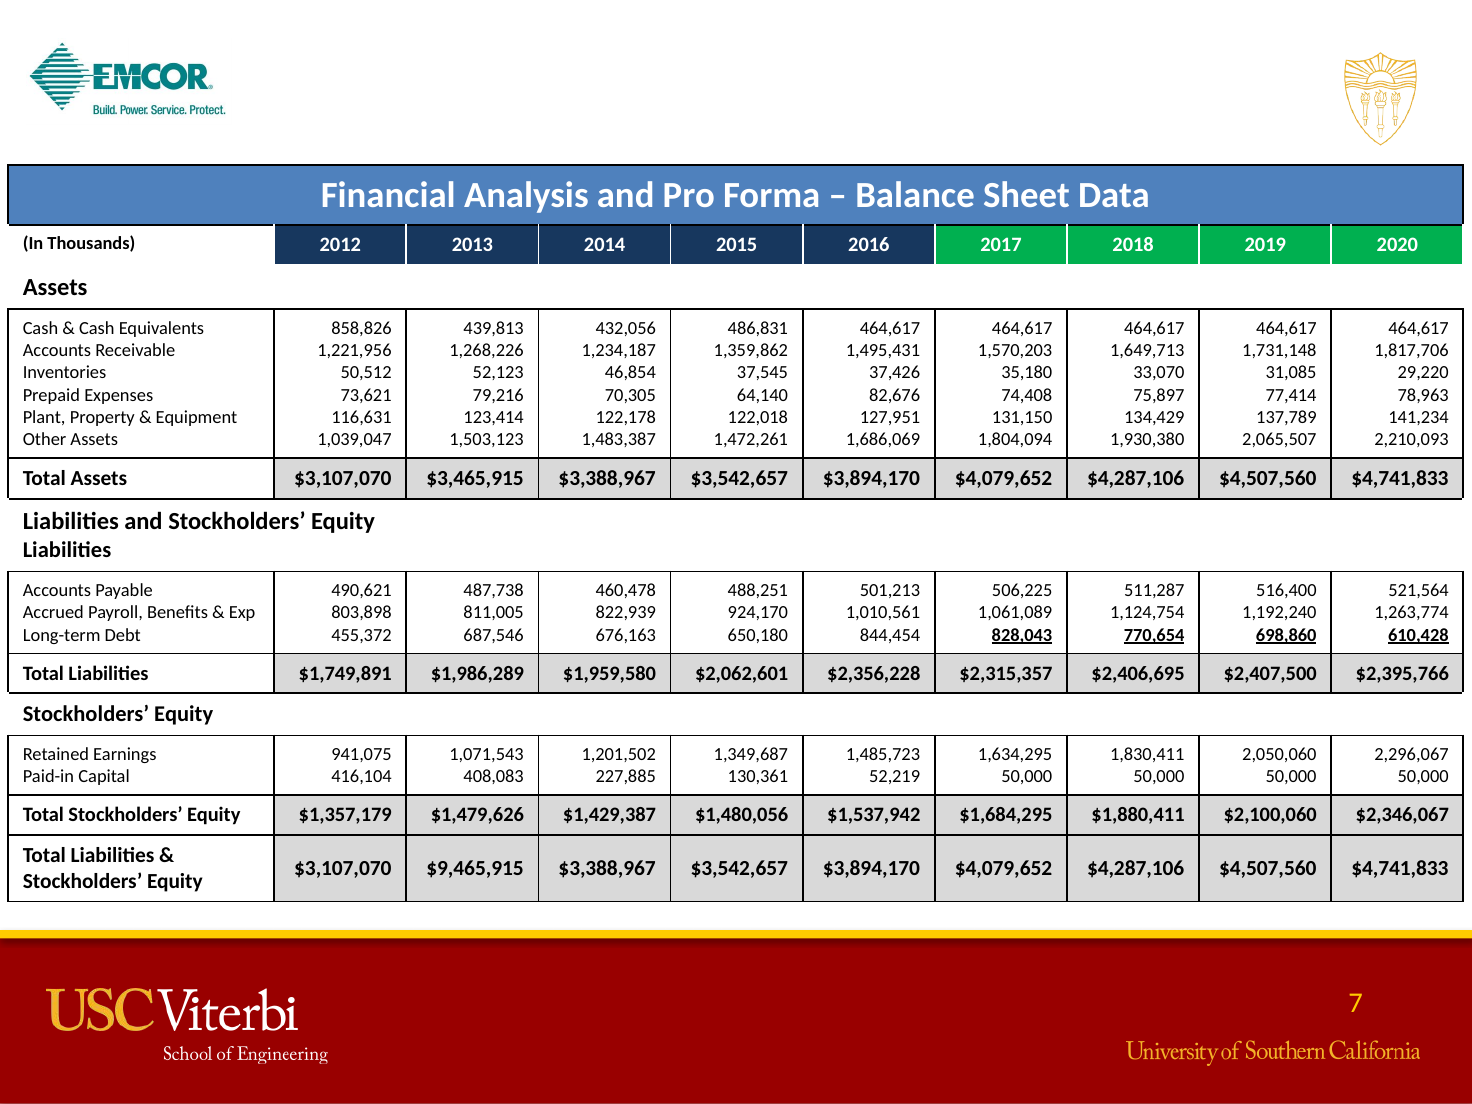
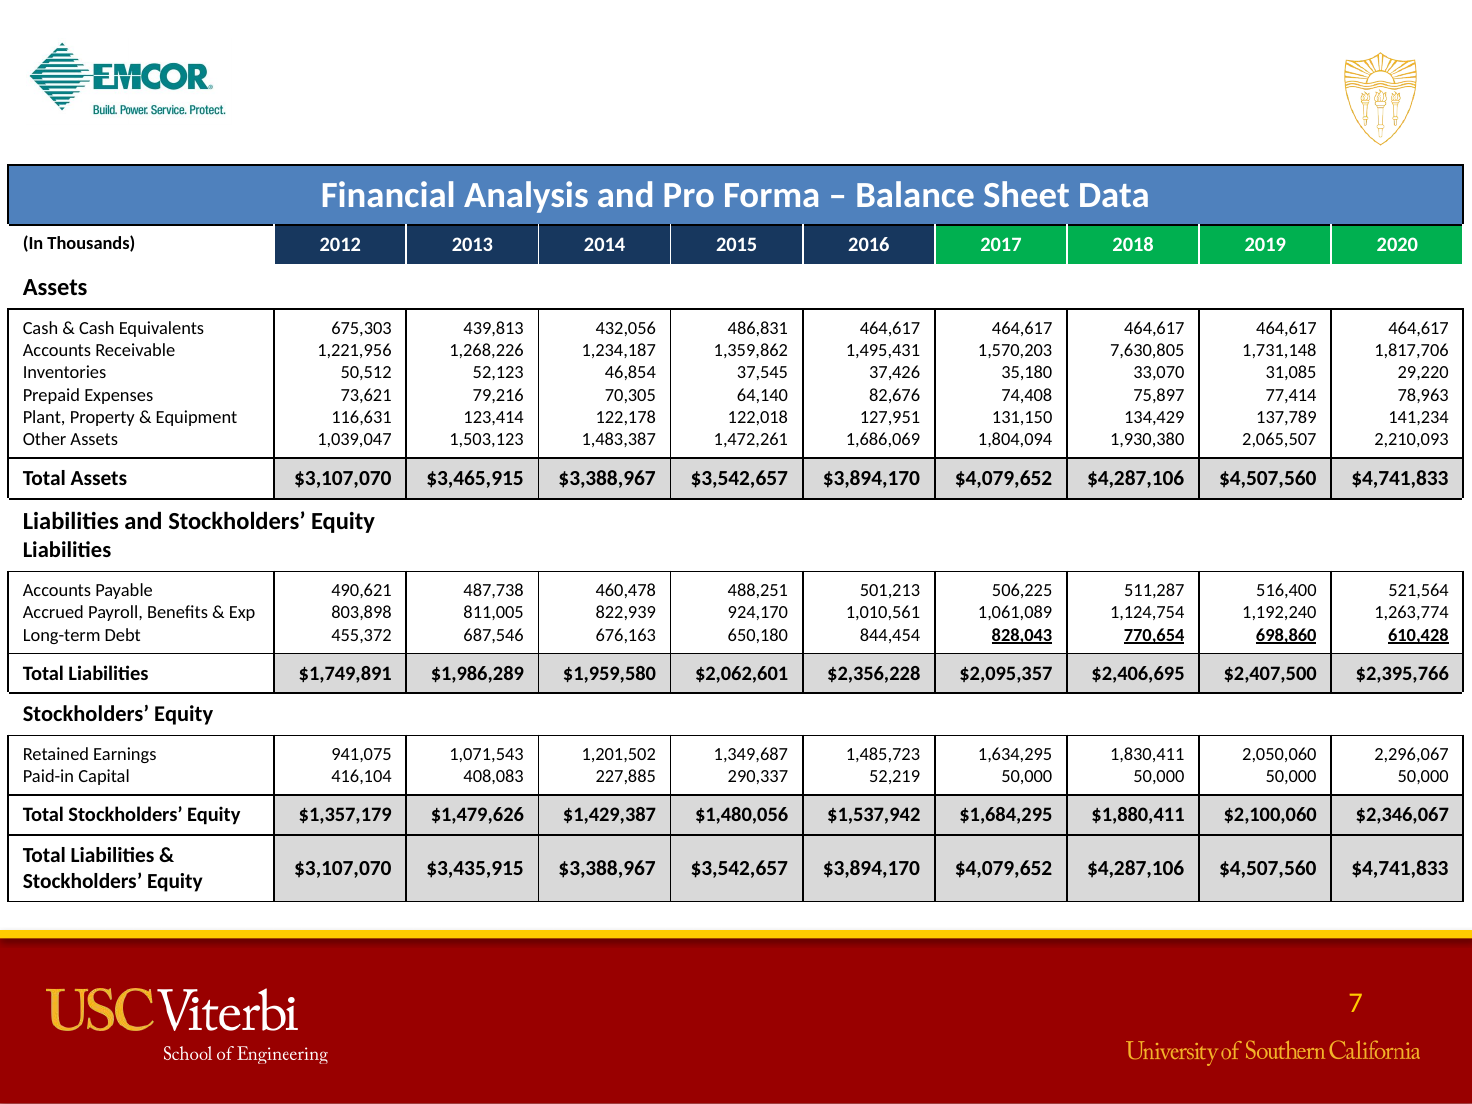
858,826: 858,826 -> 675,303 (362, 328)
1,649,713: 1,649,713 -> 7,630,805 (1147, 350)
$2,315,357: $2,315,357 -> $2,095,357 (1006, 673)
130,361: 130,361 -> 290,337 (758, 777)
$9,465,915: $9,465,915 -> $3,435,915 (475, 868)
